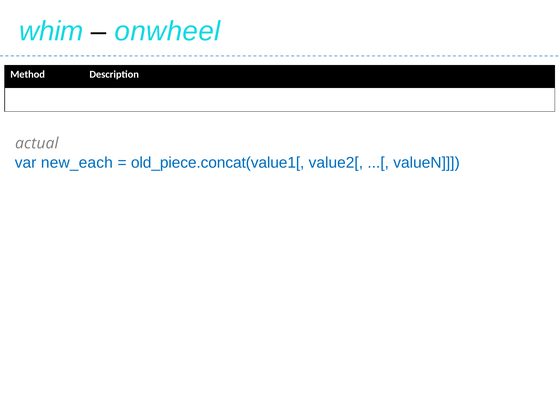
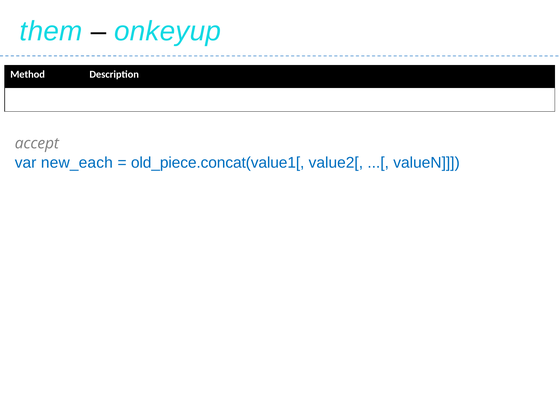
whim: whim -> them (51, 31)
onwheel: onwheel -> onkeyup (168, 31)
actual: actual -> accept (37, 144)
